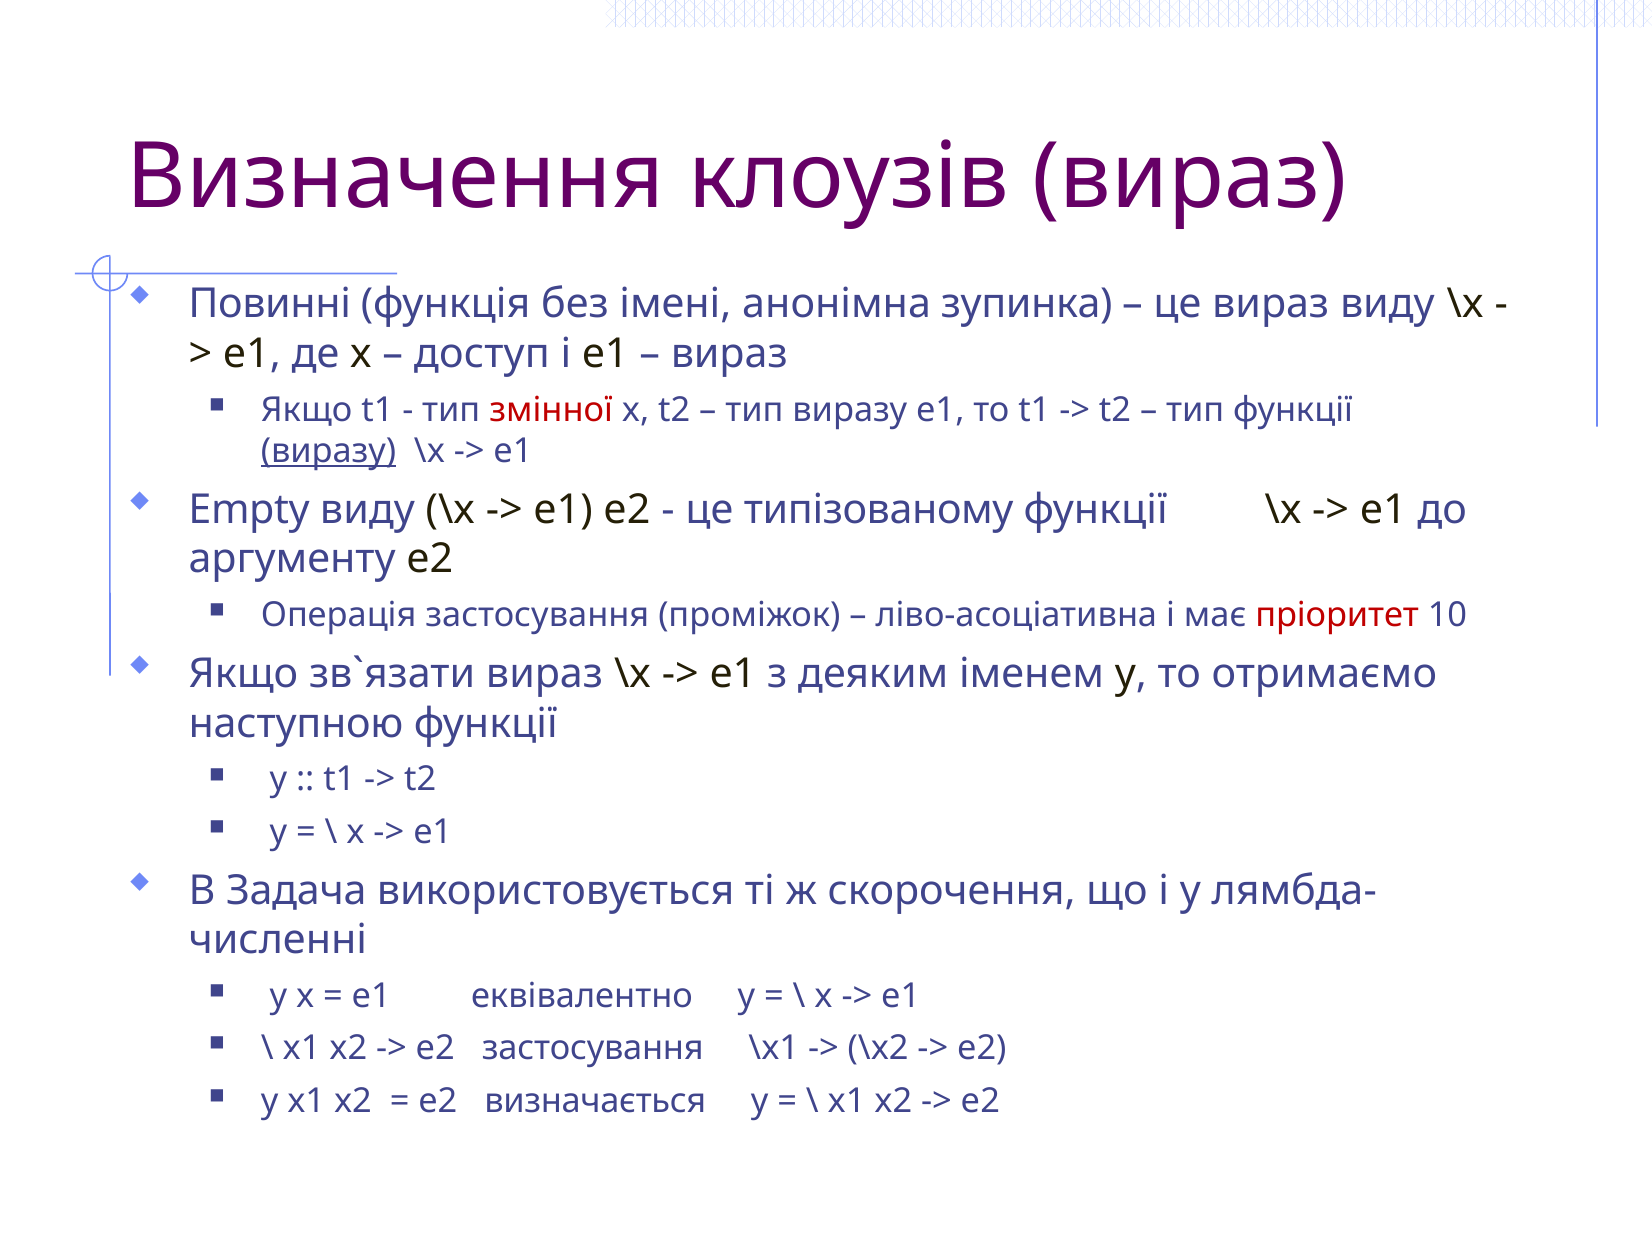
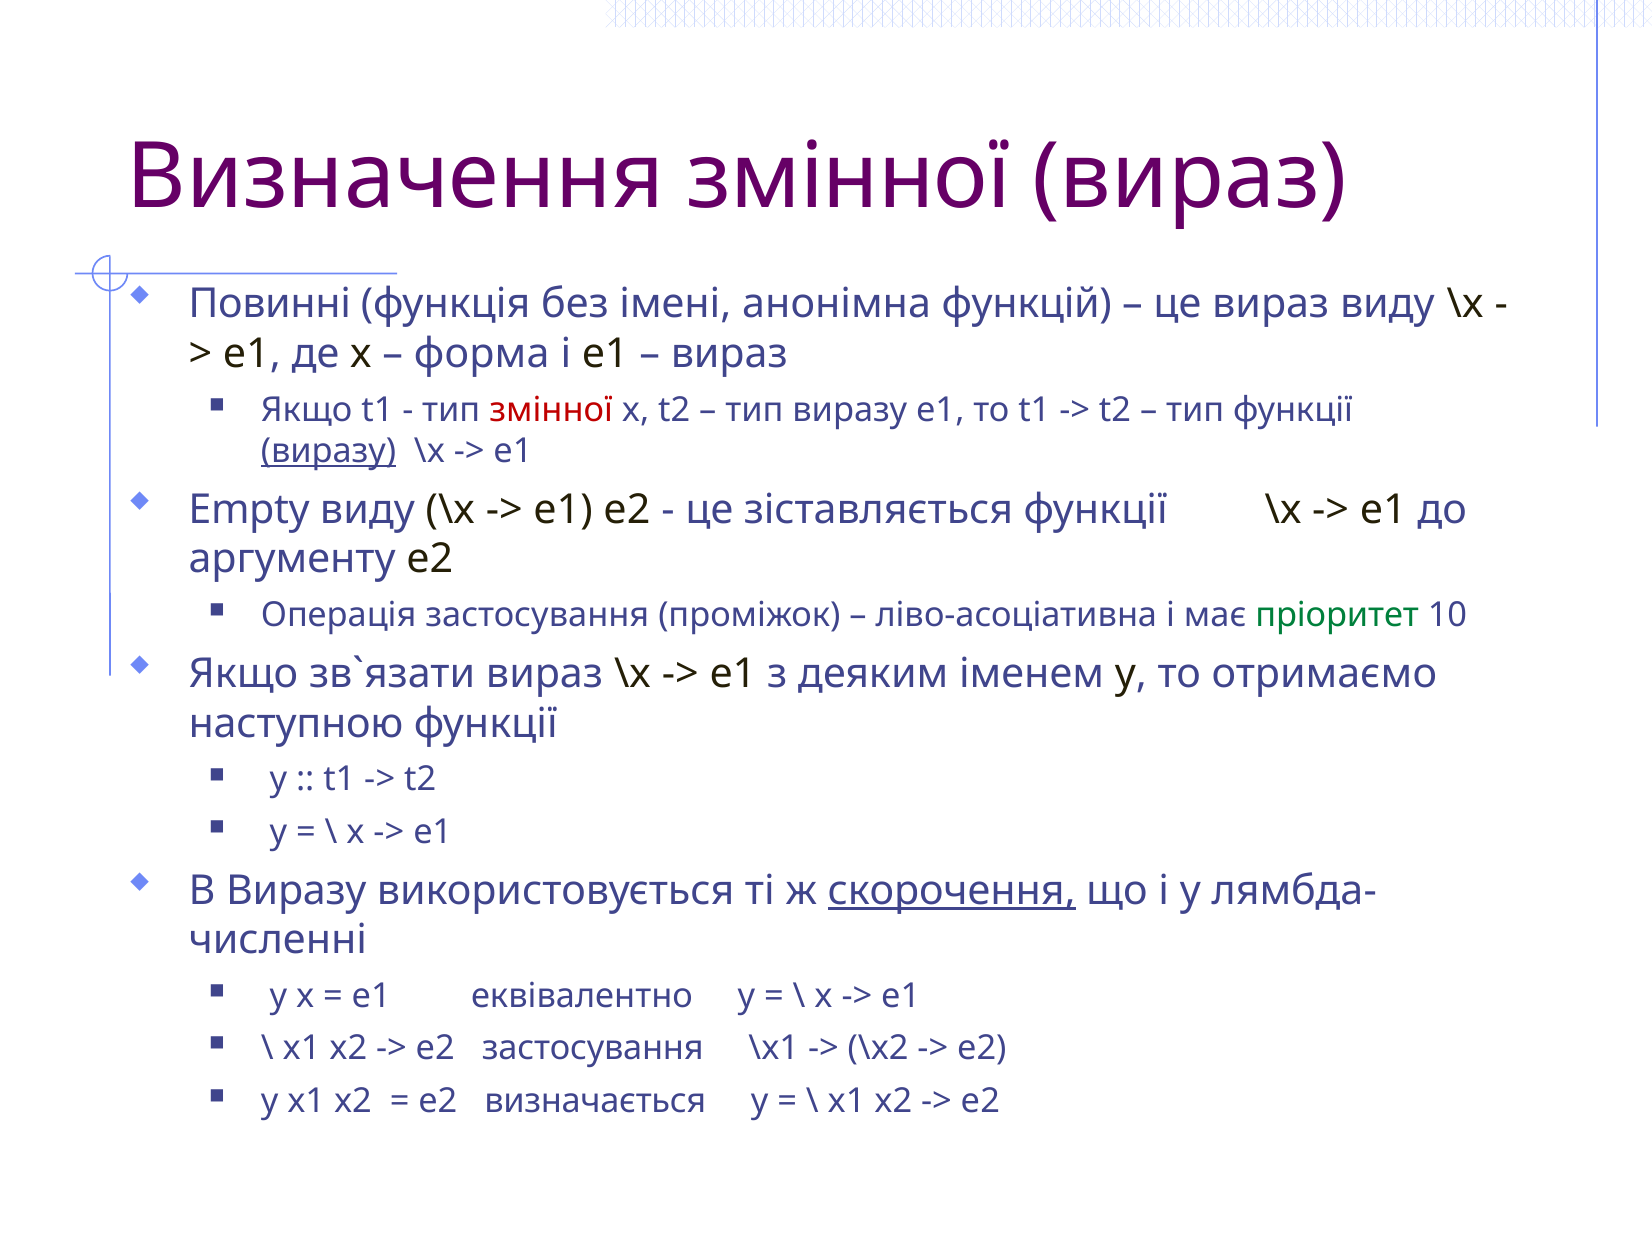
Визначення клоузів: клоузів -> змінної (849, 177)
зупинка: зупинка -> функцій (1027, 304)
доступ: доступ -> форма (482, 354)
типізованому: типізованому -> зіставляється (879, 510)
пріоритет colour: red -> green (1337, 615)
В Задача: Задача -> Виразу (296, 891)
скорочення underline: none -> present (952, 891)
